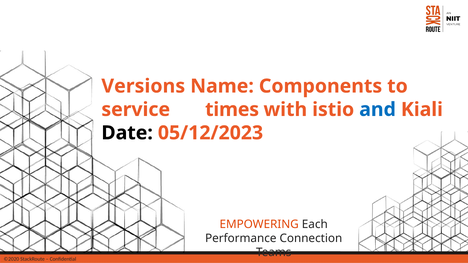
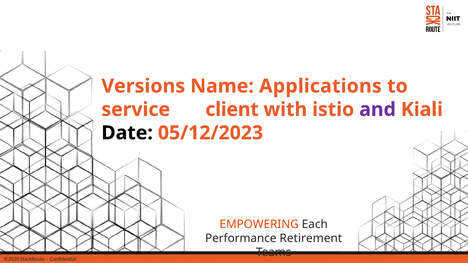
Components: Components -> Applications (320, 86)
times: times -> client (232, 110)
and colour: blue -> purple (378, 110)
Connection: Connection -> Retirement (311, 238)
